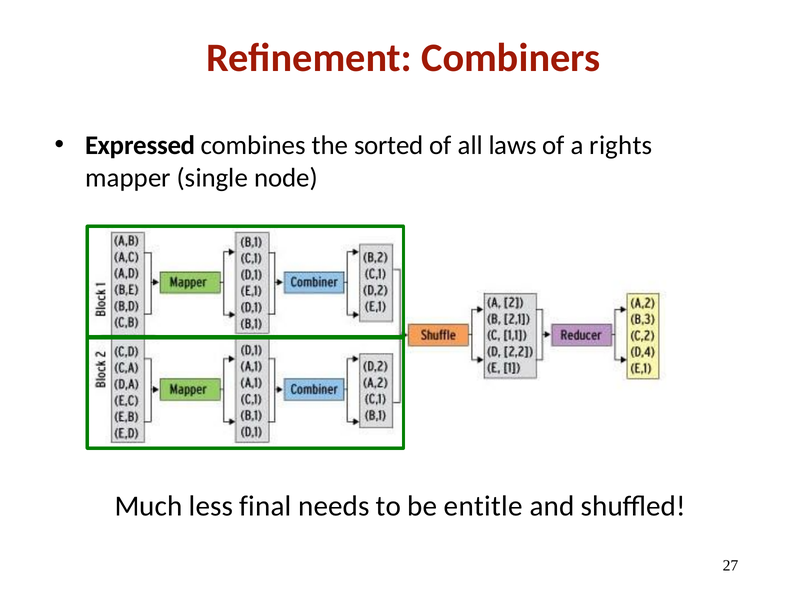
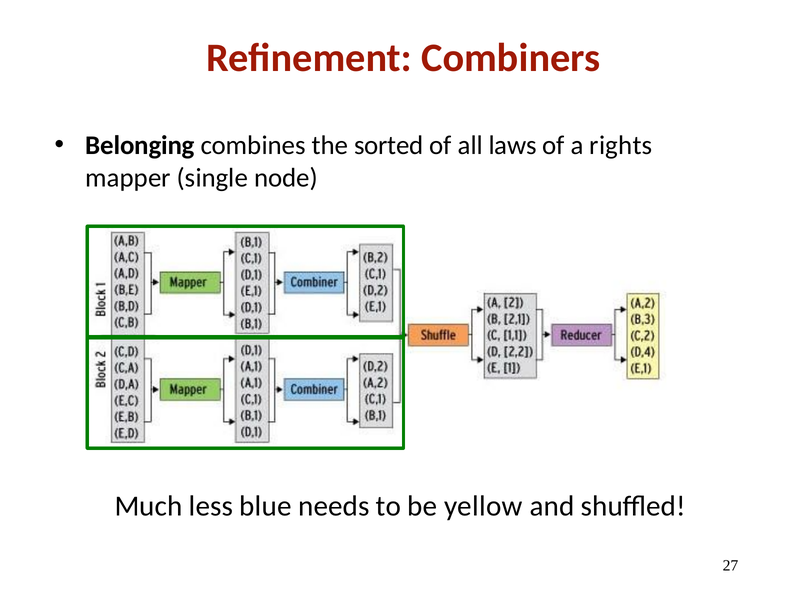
Expressed: Expressed -> Belonging (140, 146)
final: final -> blue (266, 506)
entitle: entitle -> yellow (483, 506)
